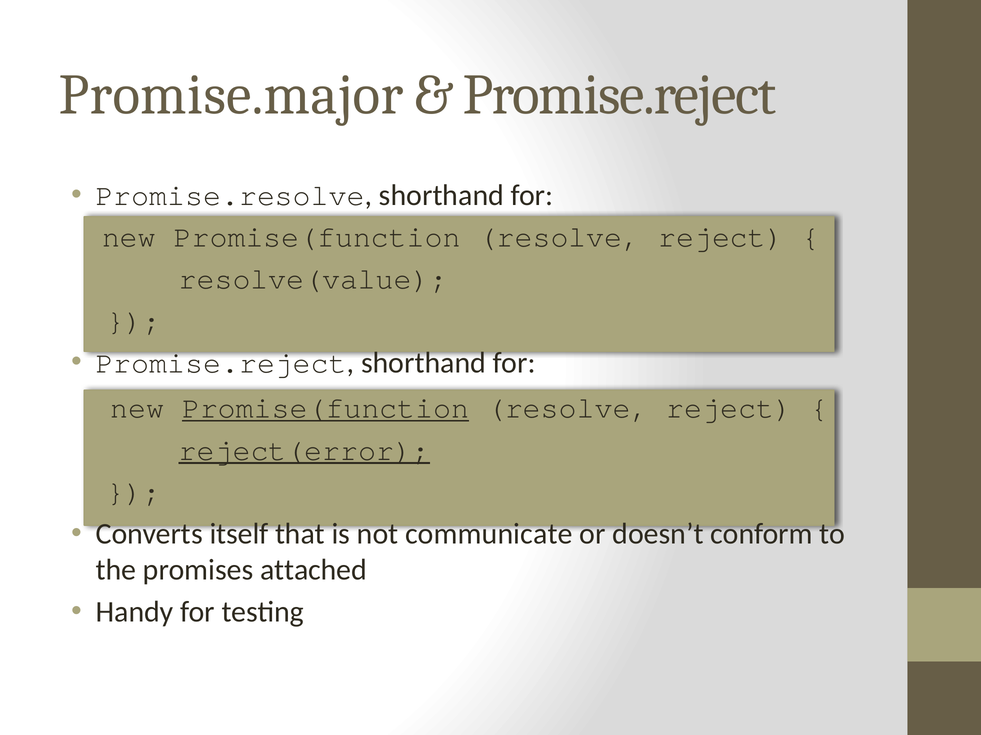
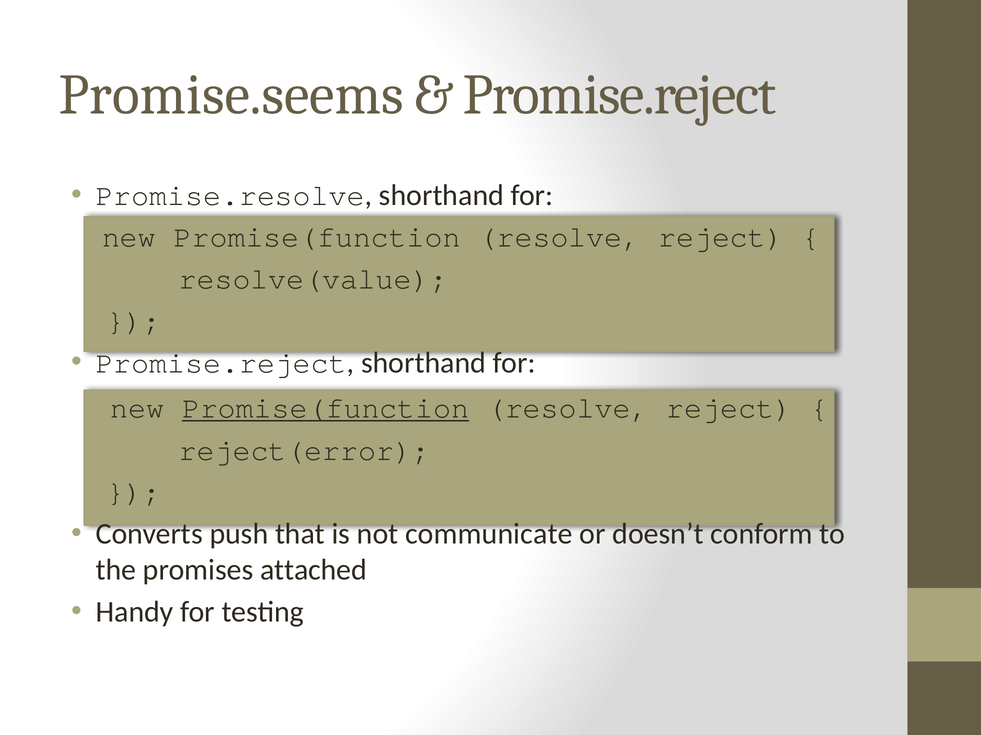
Promise.major: Promise.major -> Promise.seems (231, 95)
reject(error underline: present -> none (304, 451)
itself: itself -> push (239, 535)
